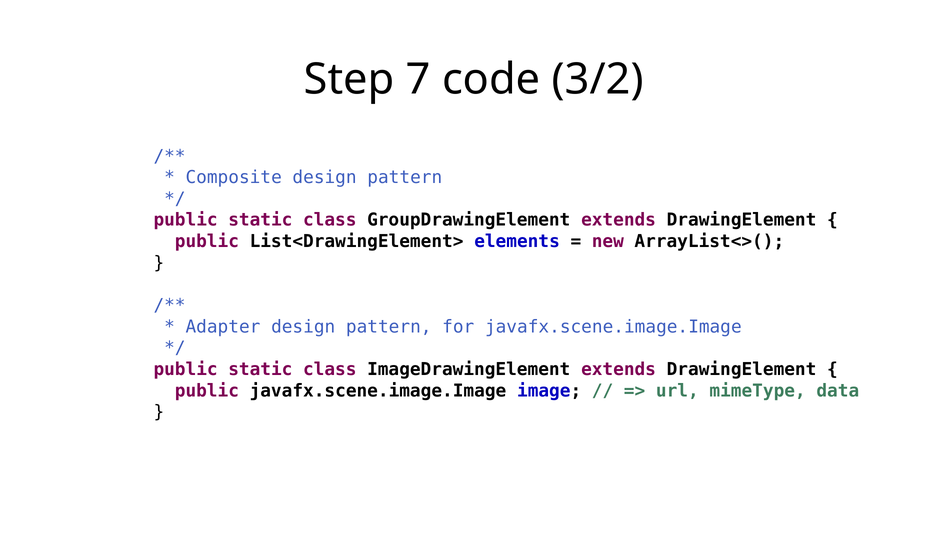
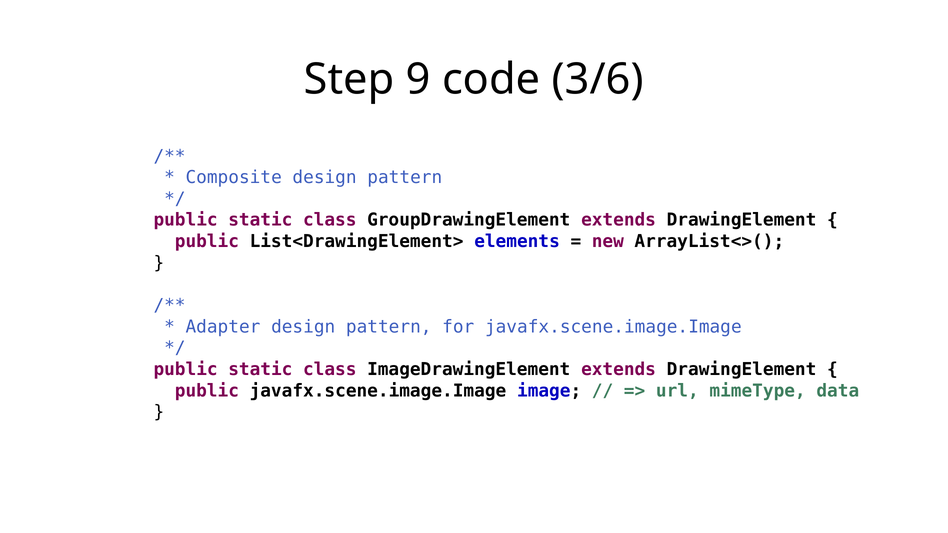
7: 7 -> 9 (418, 80)
3/2: 3/2 -> 3/6 (598, 80)
